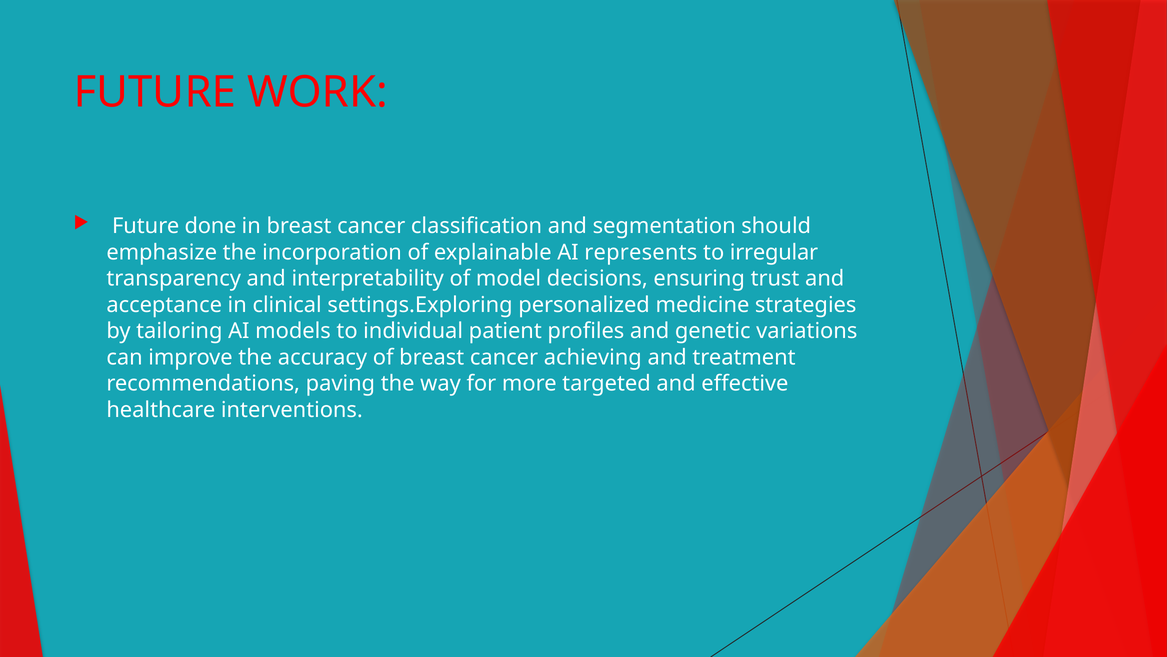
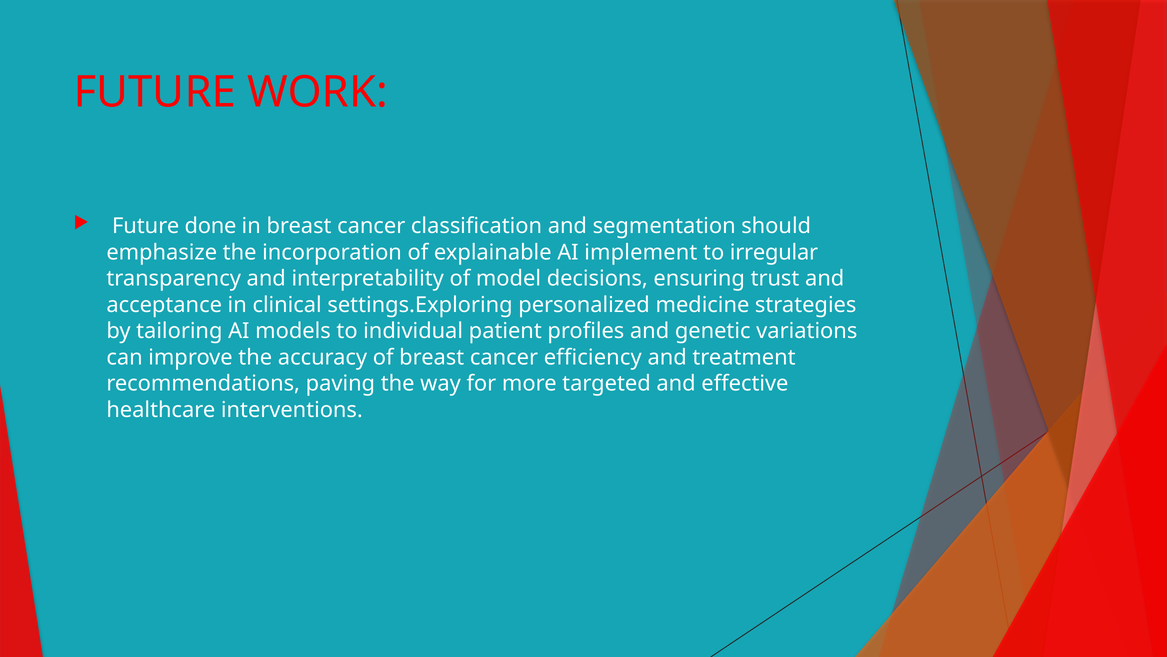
represents: represents -> implement (641, 252)
achieving: achieving -> efficiency (593, 357)
